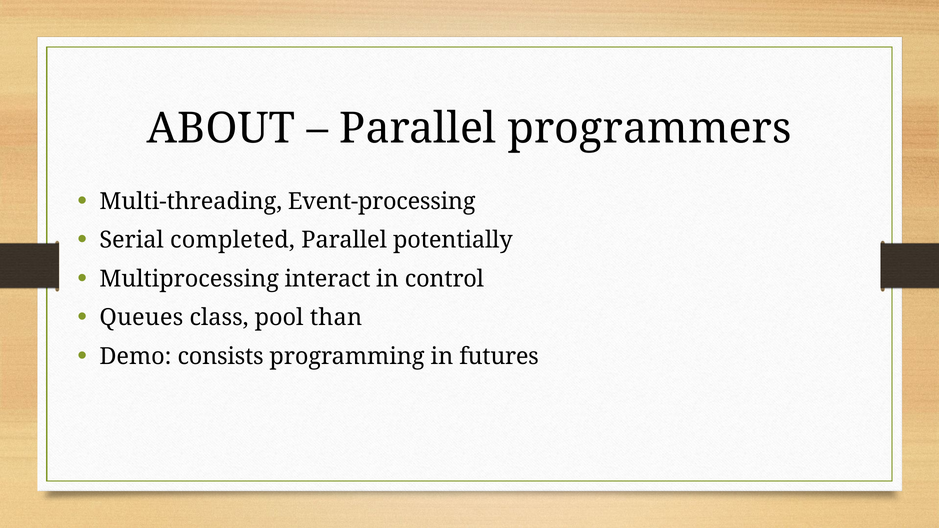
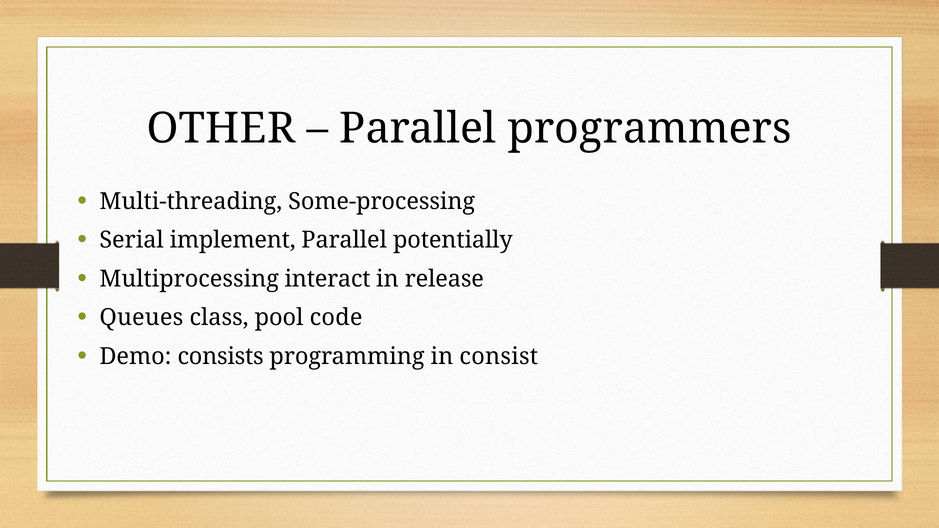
ABOUT: ABOUT -> OTHER (221, 129)
Event-processing: Event-processing -> Some-processing (382, 202)
completed: completed -> implement (233, 240)
control: control -> release (444, 279)
than: than -> code (336, 318)
futures: futures -> consist (499, 356)
